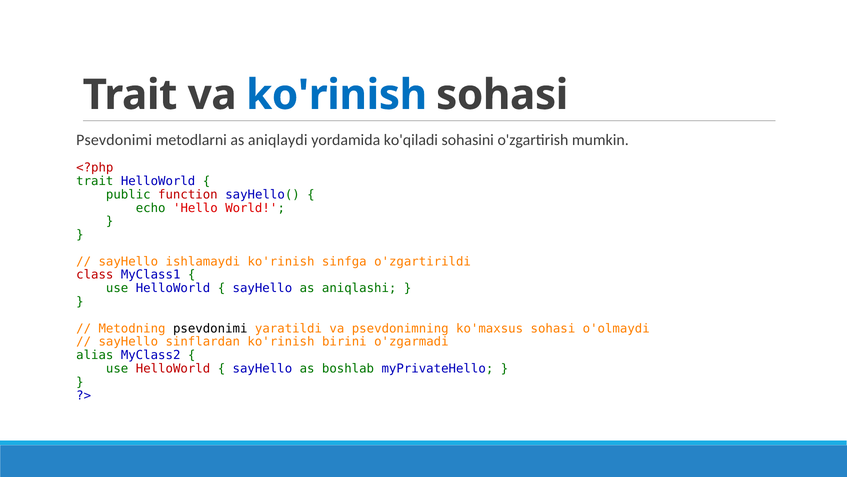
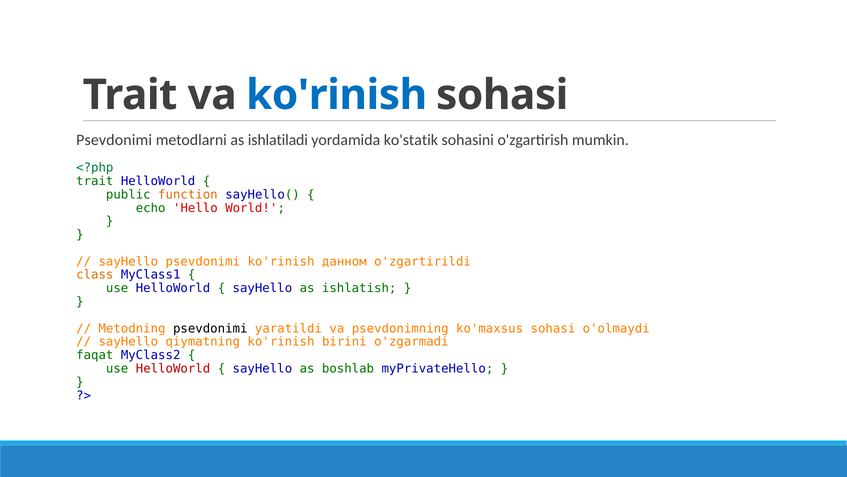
aniqlaydi: aniqlaydi -> ishlatiladi (278, 140)
ko'qiladi: ko'qiladi -> ko'statik (411, 140)
<?php colour: red -> green (95, 168)
function colour: red -> orange (188, 194)
sayHello ishlamaydi: ishlamaydi -> psevdonimi (203, 261)
sinfga: sinfga -> данном (344, 261)
class colour: red -> orange (95, 275)
aniqlashi: aniqlashi -> ishlatish (359, 288)
sinflardan: sinflardan -> qiymatning (203, 341)
alias: alias -> faqat (95, 355)
